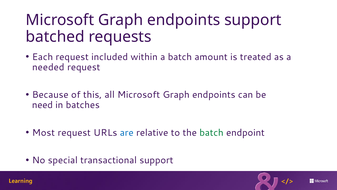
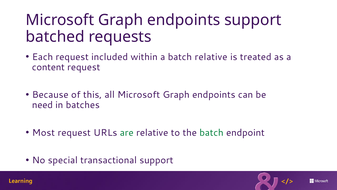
batch amount: amount -> relative (211, 57)
needed: needed -> content (48, 67)
are colour: blue -> green (127, 132)
